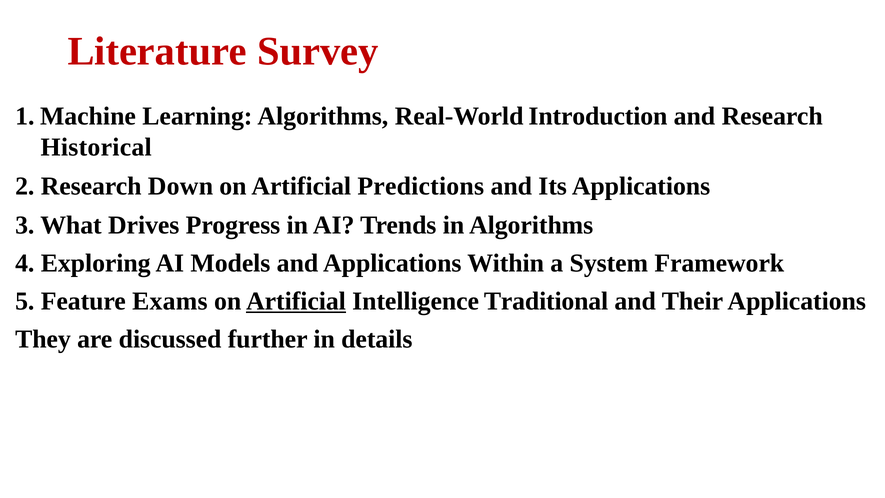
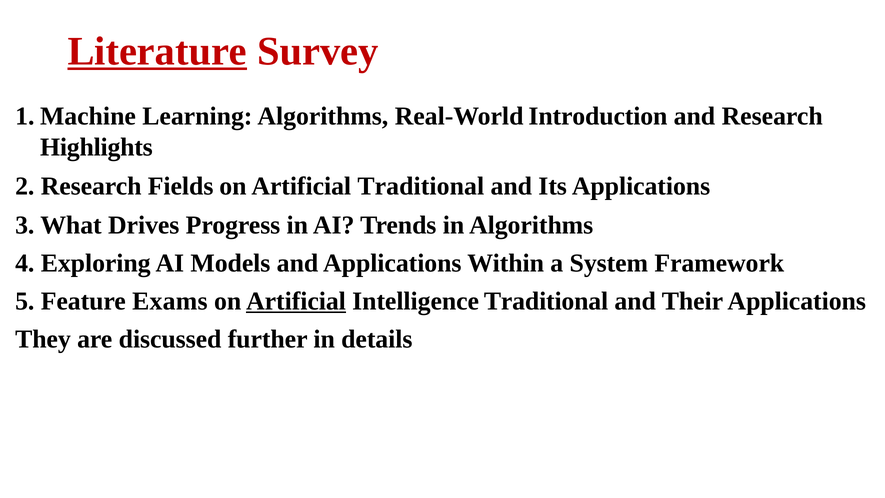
Literature underline: none -> present (157, 51)
Historical: Historical -> Highlights (96, 147)
Down: Down -> Fields (181, 186)
Artificial Predictions: Predictions -> Traditional (421, 186)
